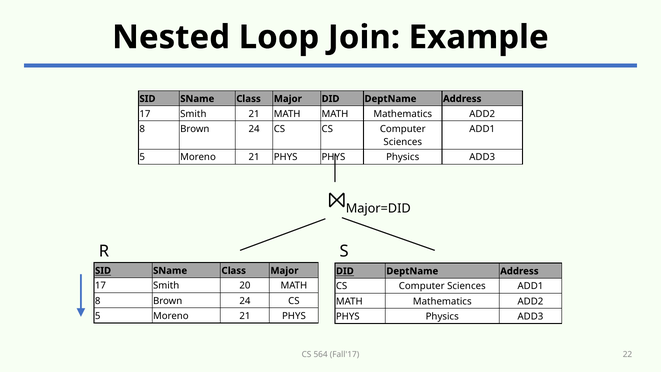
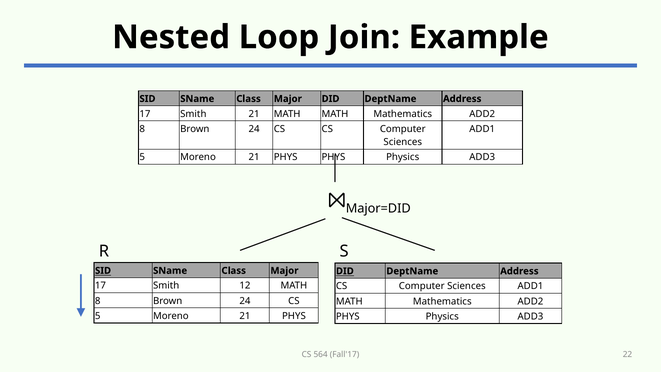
20: 20 -> 12 (245, 286)
